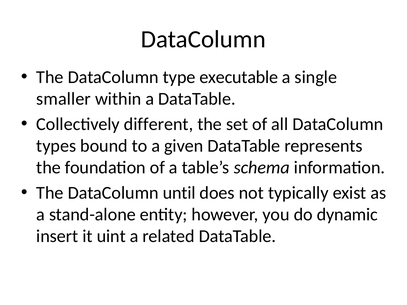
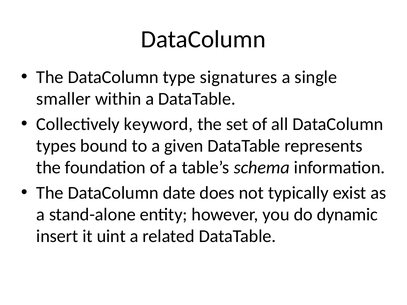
executable: executable -> signatures (239, 77)
different: different -> keyword (159, 124)
until: until -> date (179, 193)
